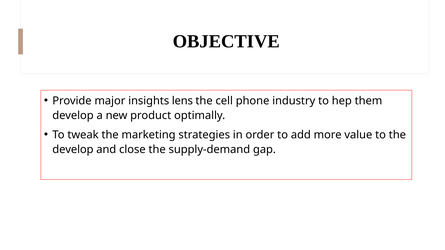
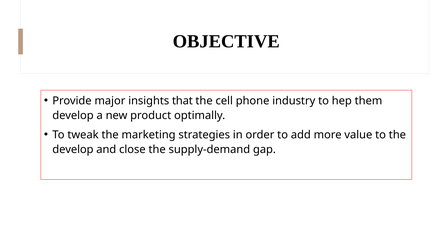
lens: lens -> that (182, 101)
